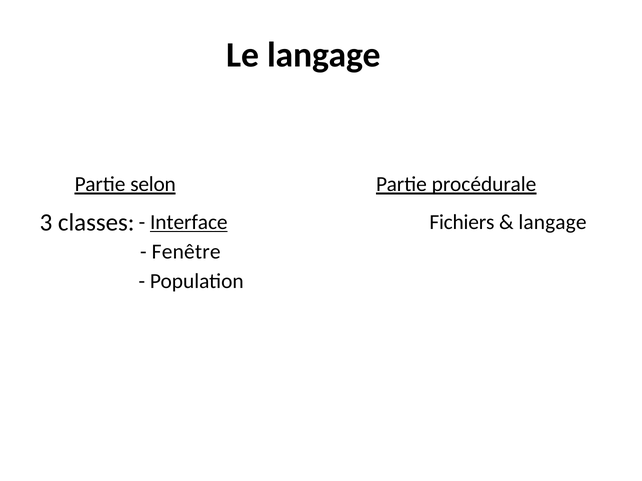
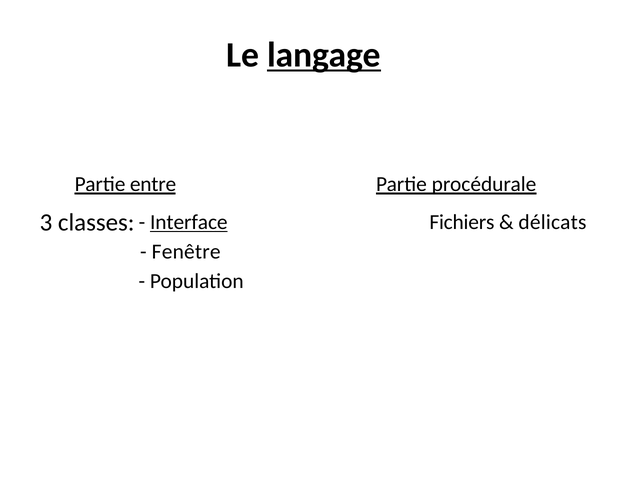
langage underline: none -> present (324, 55)
selon: selon -> entre (153, 184)
langage: langage -> délicats (552, 222)
